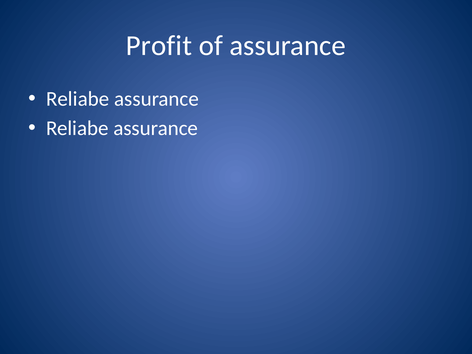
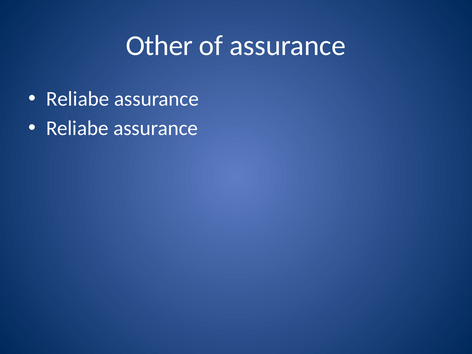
Profit: Profit -> Other (159, 46)
